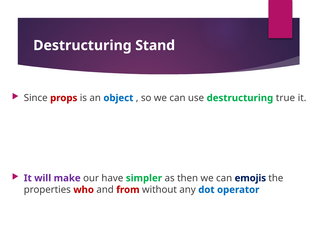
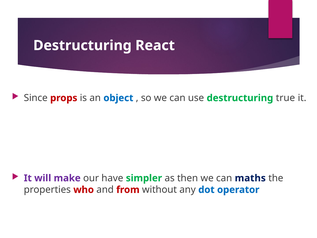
Stand: Stand -> React (155, 45)
emojis: emojis -> maths (250, 178)
